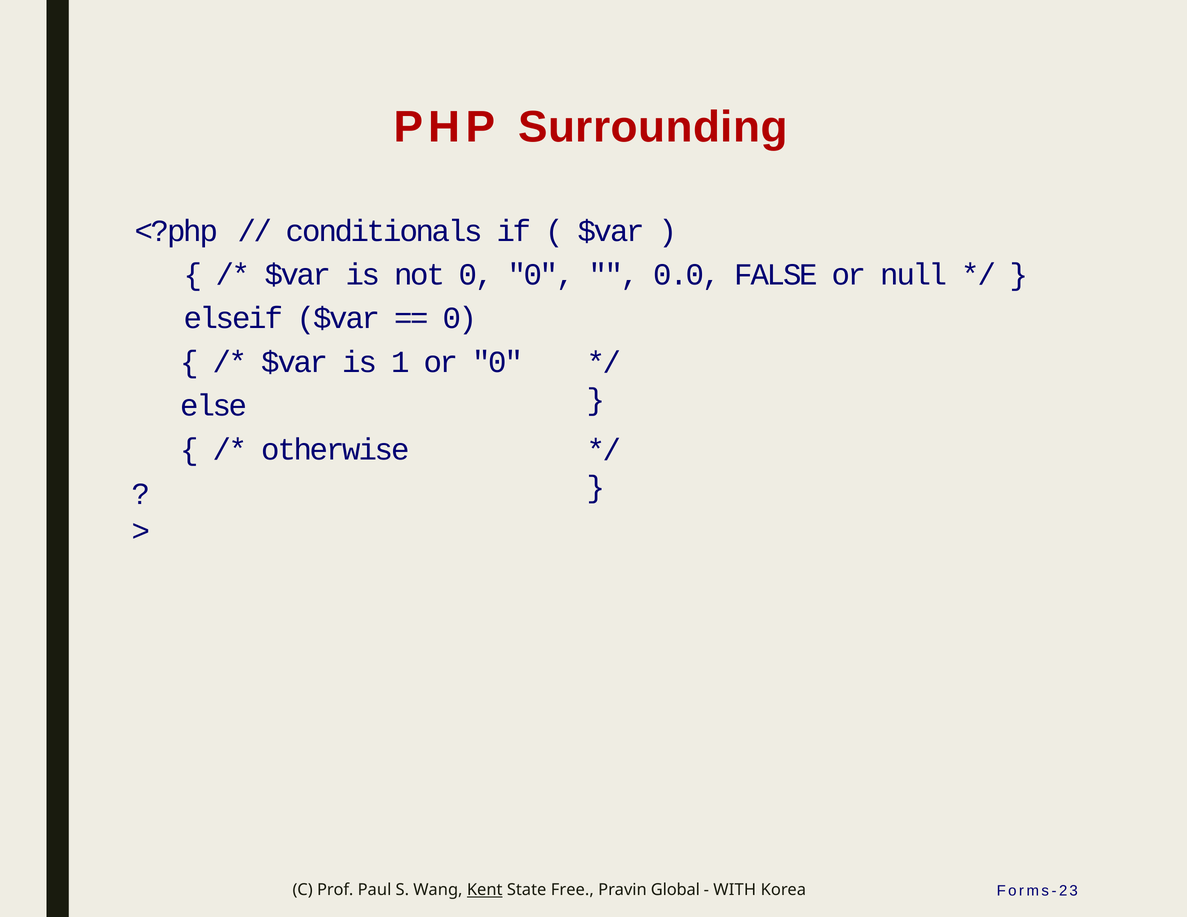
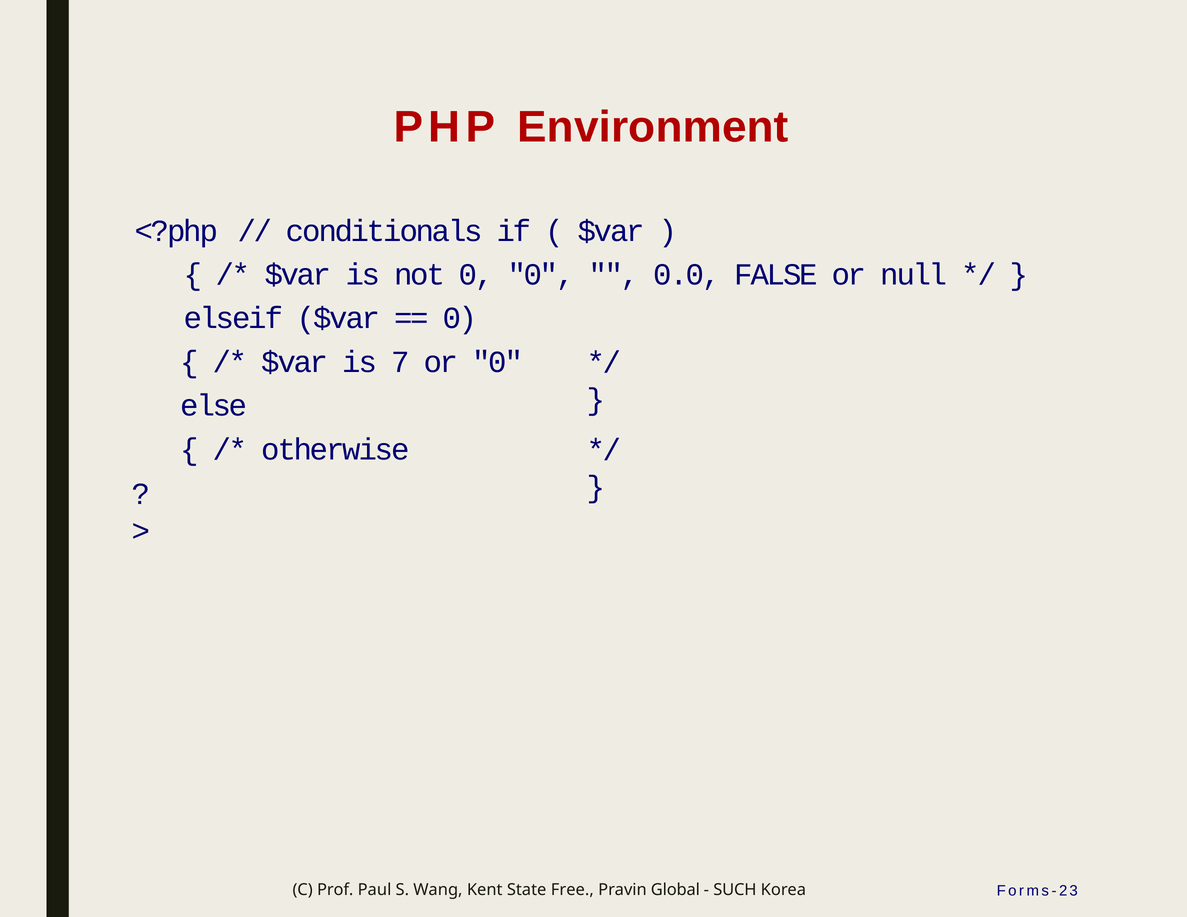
Surrounding: Surrounding -> Environment (653, 127)
1: 1 -> 7 (400, 362)
Kent underline: present -> none (485, 890)
WITH: WITH -> SUCH (735, 890)
